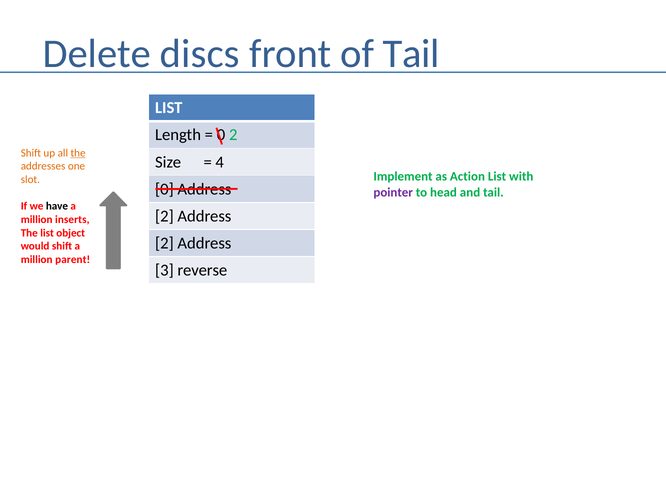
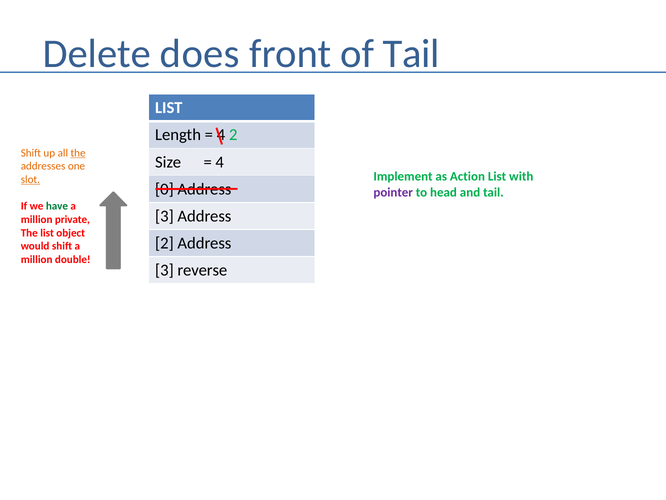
discs: discs -> does (200, 54)
0: 0 -> 4 (221, 135)
slot underline: none -> present (30, 179)
have colour: black -> green (57, 206)
2: 2 -> 3 (164, 216)
inserts: inserts -> private (72, 219)
parent: parent -> double (73, 259)
